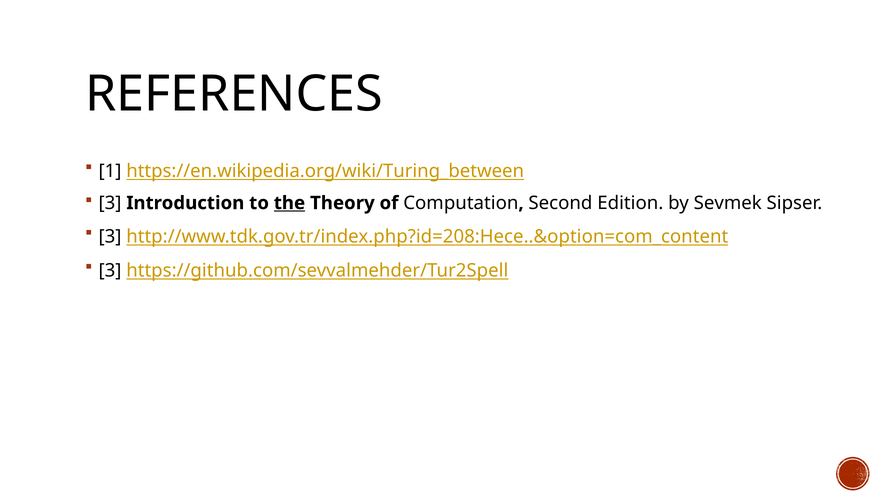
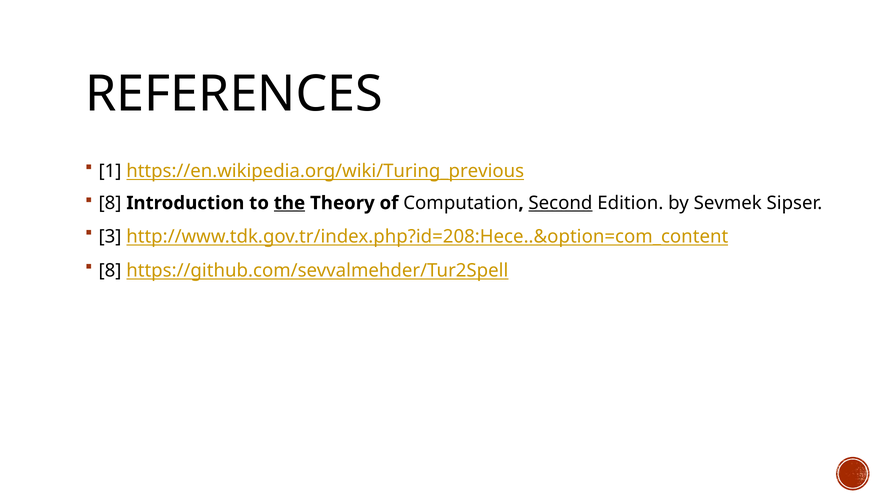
https://en.wikipedia.org/wiki/Turing_between: https://en.wikipedia.org/wiki/Turing_between -> https://en.wikipedia.org/wiki/Turing_previous (325, 171)
3: 3 -> 8 (110, 203)
Second underline: none -> present (560, 203)
3: 3 -> 8 (110, 271)
